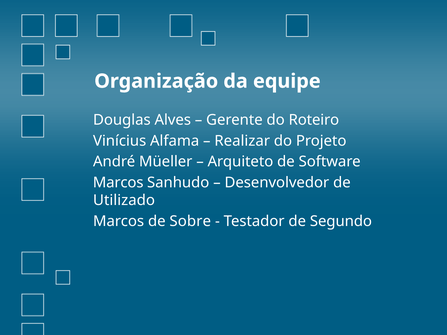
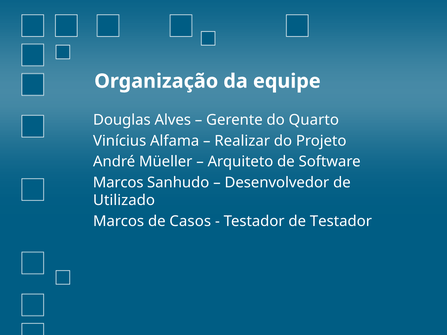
Roteiro: Roteiro -> Quarto (314, 120)
Sobre: Sobre -> Casos (190, 221)
de Segundo: Segundo -> Testador (341, 221)
